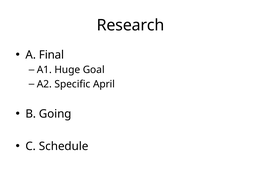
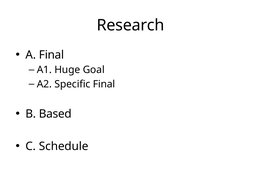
Specific April: April -> Final (104, 84)
Going: Going -> Based (55, 114)
